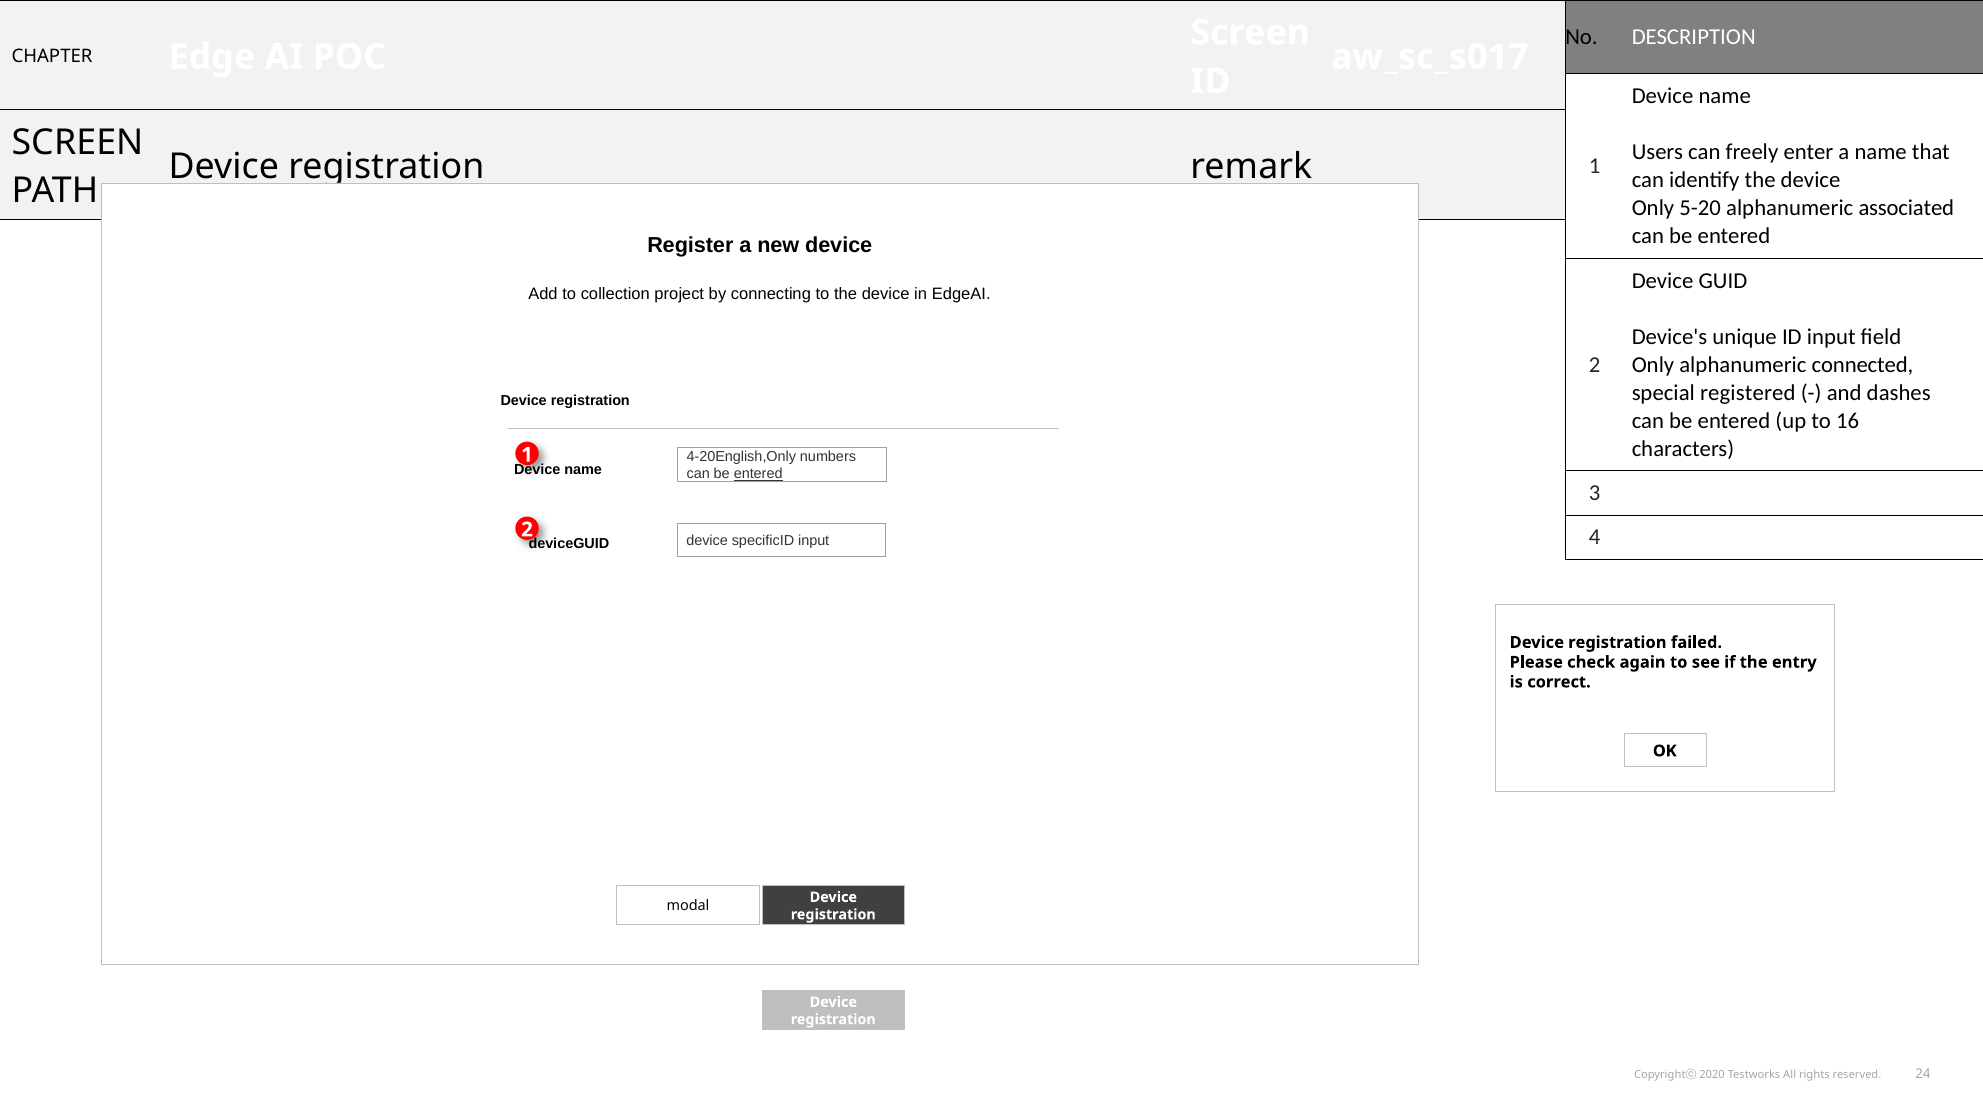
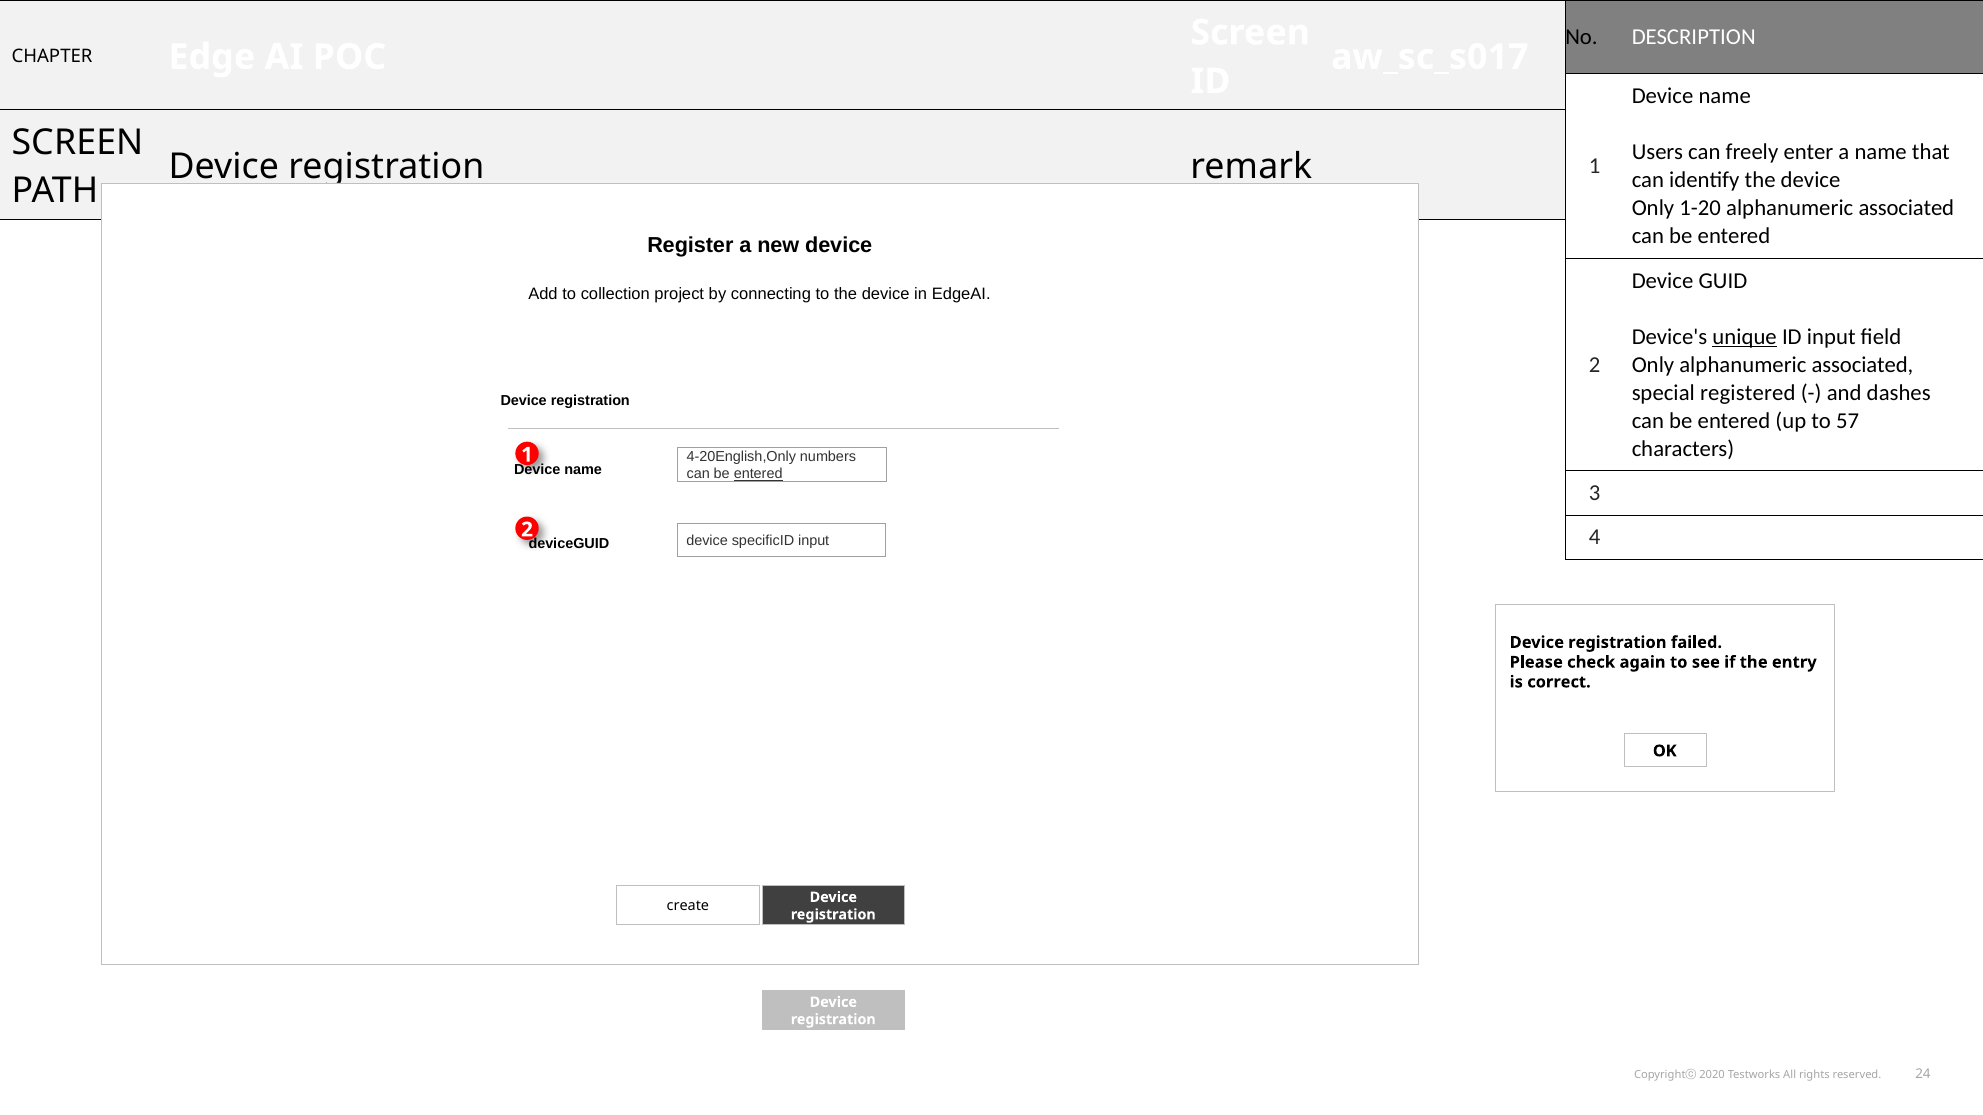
5-20: 5-20 -> 1-20 (1700, 208)
unique underline: none -> present (1745, 337)
Only alphanumeric connected: connected -> associated (1862, 365)
16: 16 -> 57 (1848, 421)
modal: modal -> create (688, 906)
